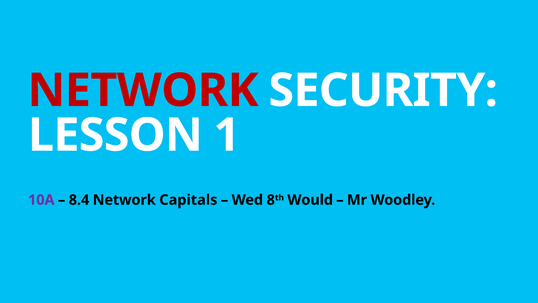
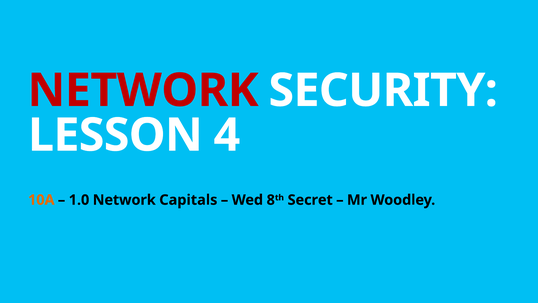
1: 1 -> 4 (227, 135)
10A colour: purple -> orange (41, 200)
8.4: 8.4 -> 1.0 (79, 200)
Would: Would -> Secret (310, 200)
